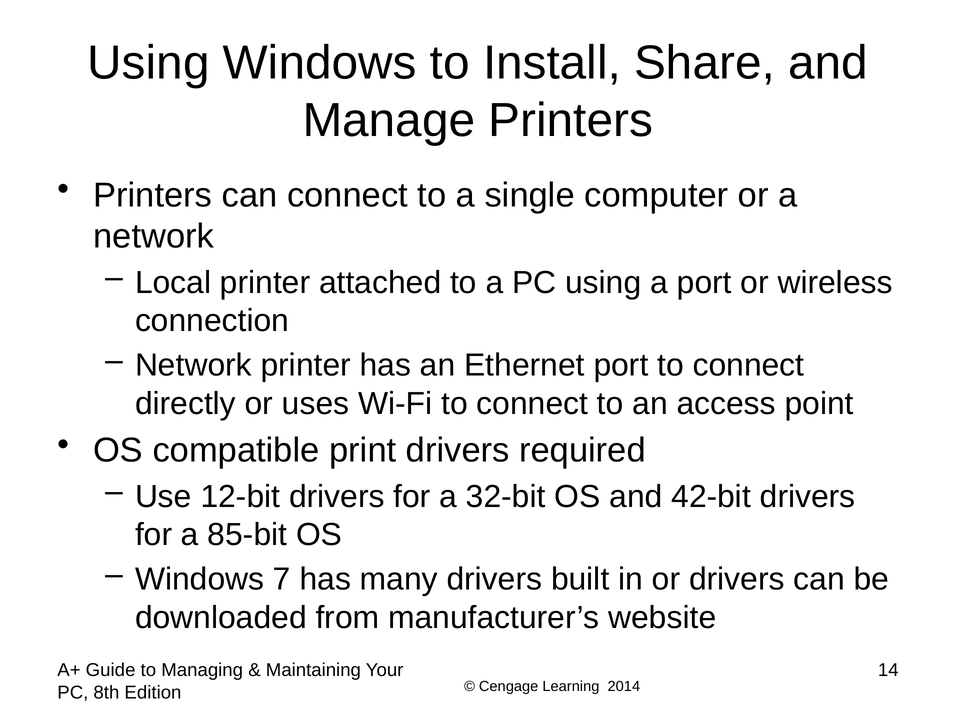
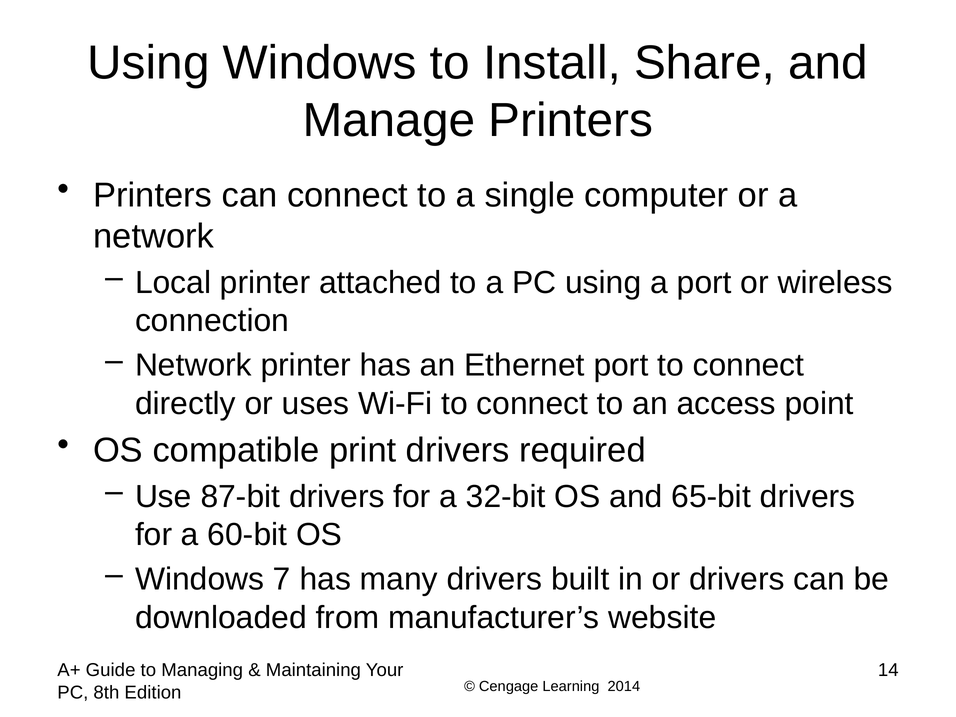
12-bit: 12-bit -> 87-bit (240, 497)
42-bit: 42-bit -> 65-bit (711, 497)
85-bit: 85-bit -> 60-bit (247, 535)
